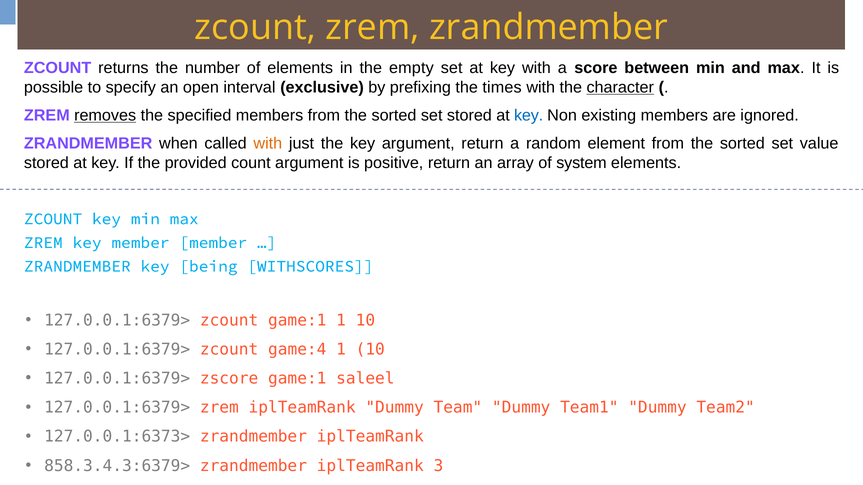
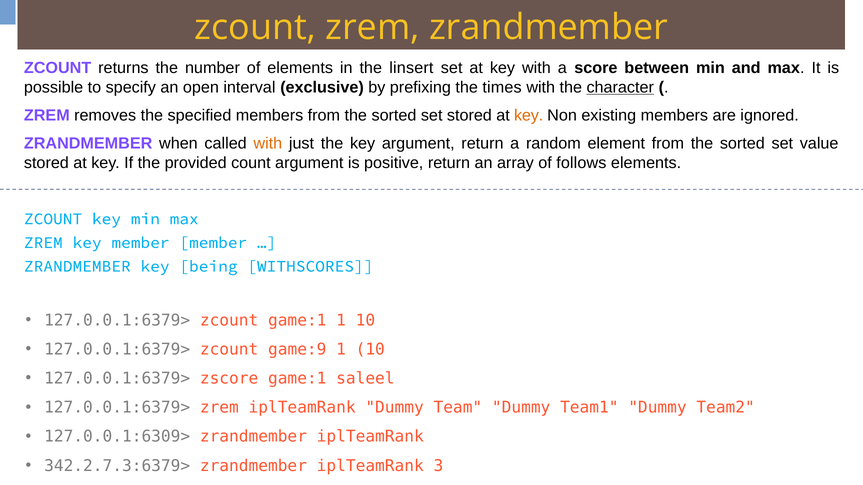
empty: empty -> linsert (411, 68)
removes underline: present -> none (105, 115)
key colour: blue -> orange (529, 115)
system: system -> follows (581, 163)
game:4: game:4 -> game:9 (297, 350)
127.0.0.1:6373>: 127.0.0.1:6373> -> 127.0.0.1:6309> (117, 437)
858.3.4.3:6379>: 858.3.4.3:6379> -> 342.2.7.3:6379> (117, 466)
